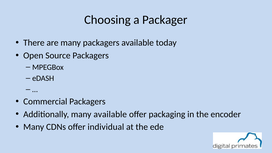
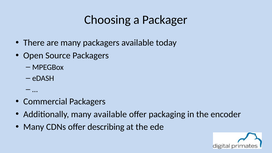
individual: individual -> describing (106, 127)
